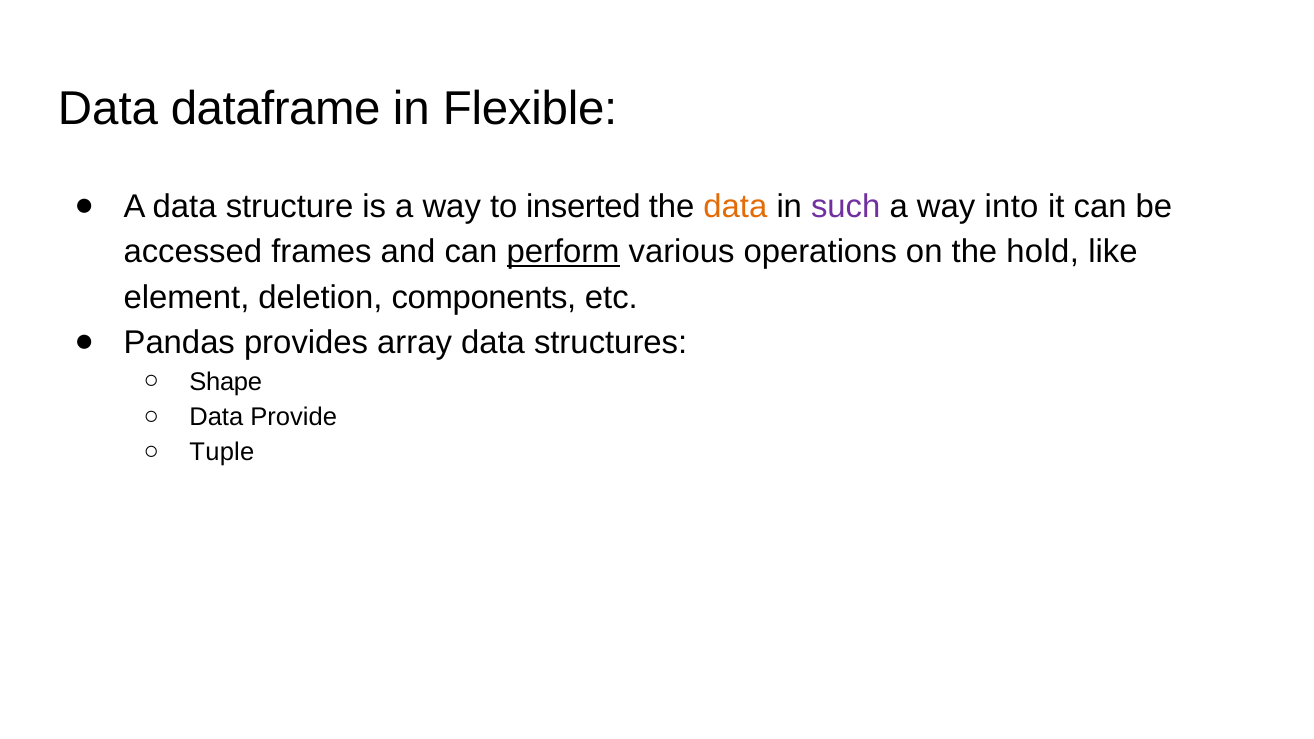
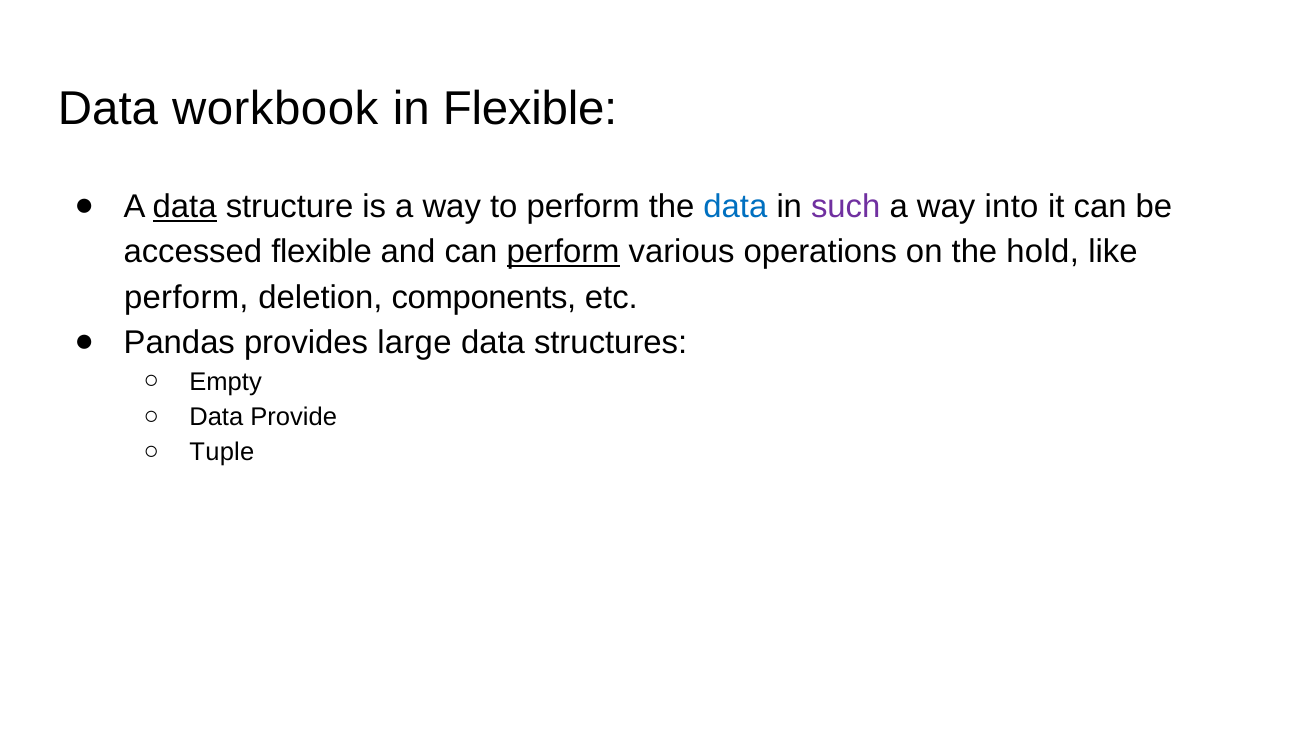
dataframe: dataframe -> workbook (275, 109)
data underline: none -> present (185, 207)
to inserted: inserted -> perform (583, 207)
data colour: orange -> blue (735, 207)
accessed frames: frames -> flexible (322, 252)
element: element -> perform (186, 297)
array: array -> large (414, 343)
Shape: Shape -> Empty (226, 382)
